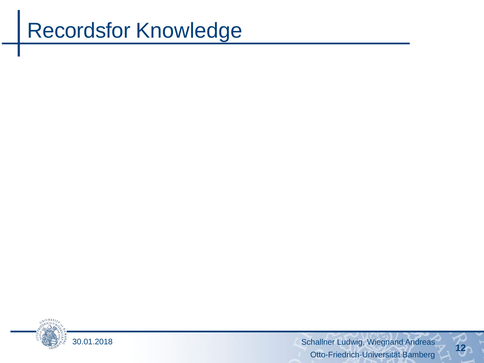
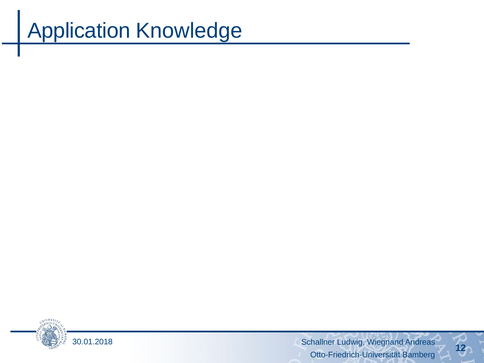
Recordsfor: Recordsfor -> Application (79, 31)
